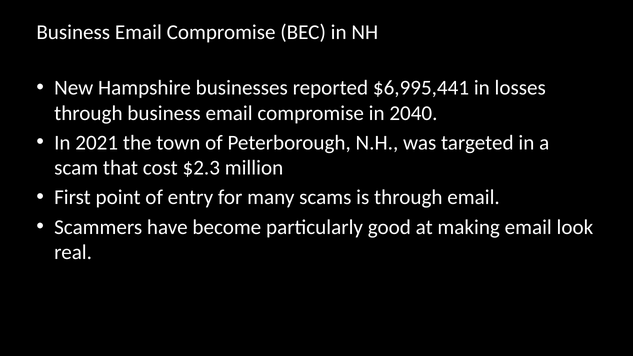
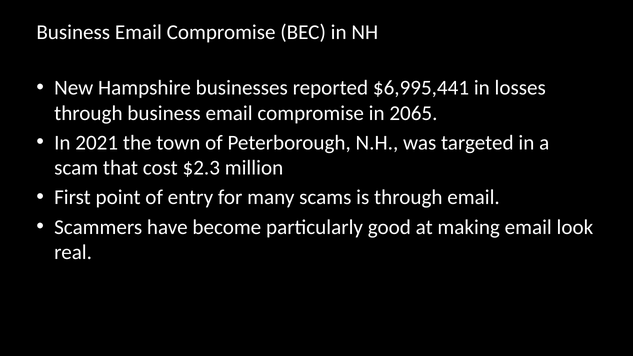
2040: 2040 -> 2065 (413, 113)
